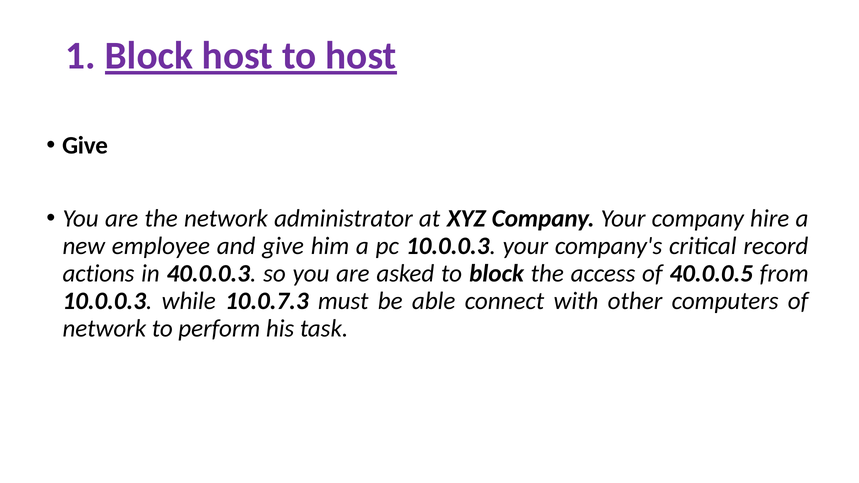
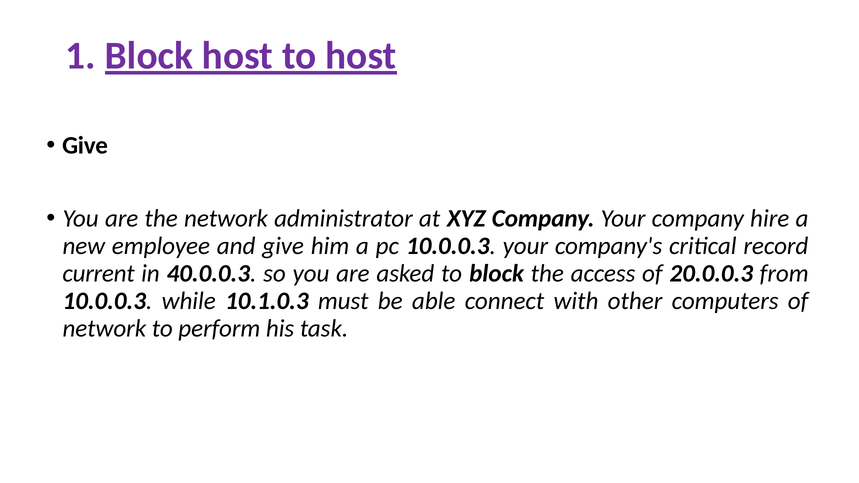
actions: actions -> current (99, 274)
40.0.0.5: 40.0.0.5 -> 20.0.0.3 (711, 274)
10.0.7.3: 10.0.7.3 -> 10.1.0.3 (267, 301)
